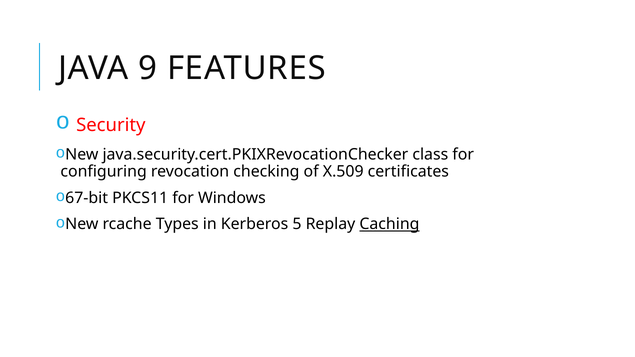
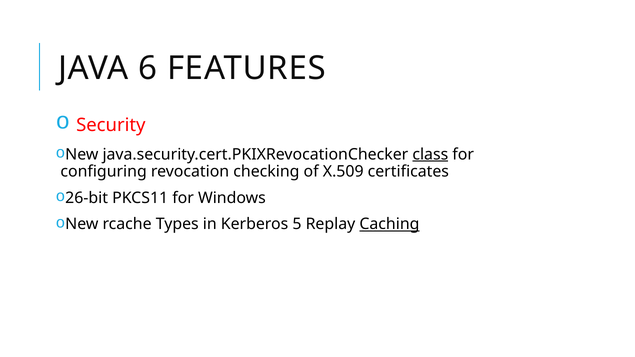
9: 9 -> 6 (148, 68)
class underline: none -> present (430, 154)
67-bit: 67-bit -> 26-bit (87, 198)
